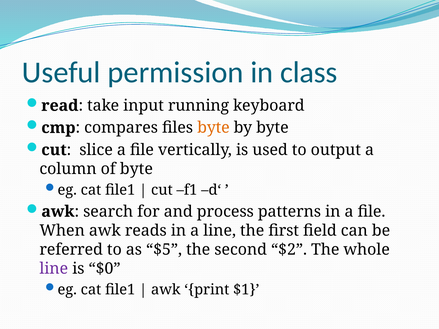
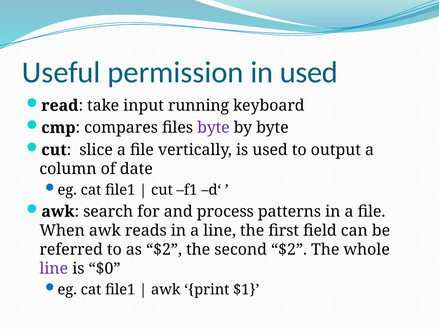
in class: class -> used (309, 73)
byte colour: orange -> purple (213, 128)
of byte: byte -> date (136, 169)
as $5: $5 -> $2 (164, 250)
